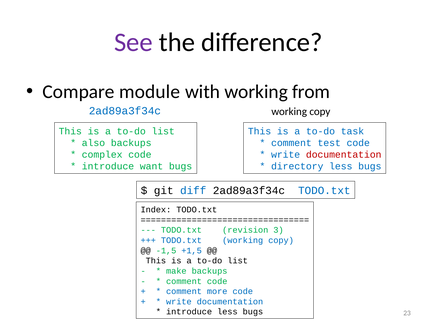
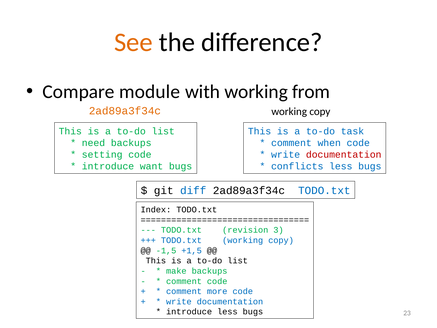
See colour: purple -> orange (133, 42)
2ad89a3f34c colour: blue -> orange (125, 111)
also: also -> need (93, 143)
test: test -> when (329, 143)
complex: complex -> setting (102, 155)
directory: directory -> conflicts (297, 166)
